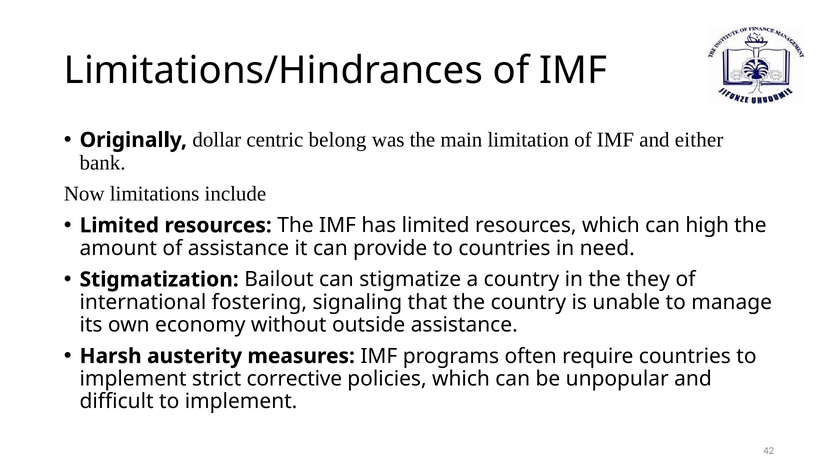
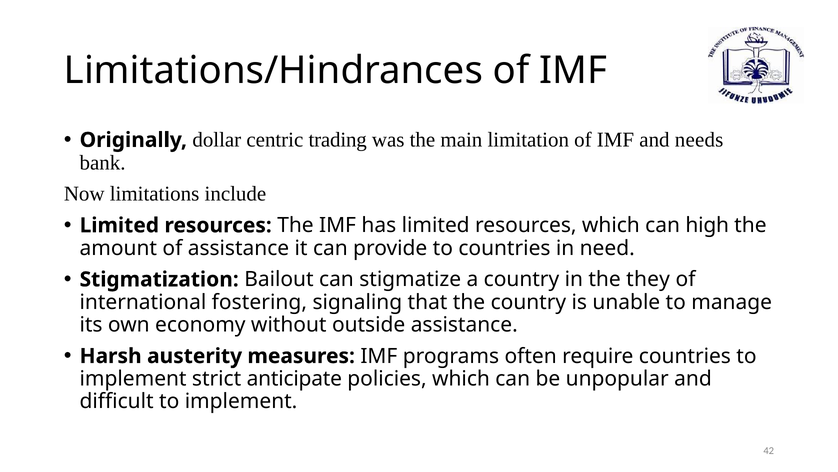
belong: belong -> trading (338, 140)
either: either -> needs (699, 140)
corrective: corrective -> anticipate (294, 378)
